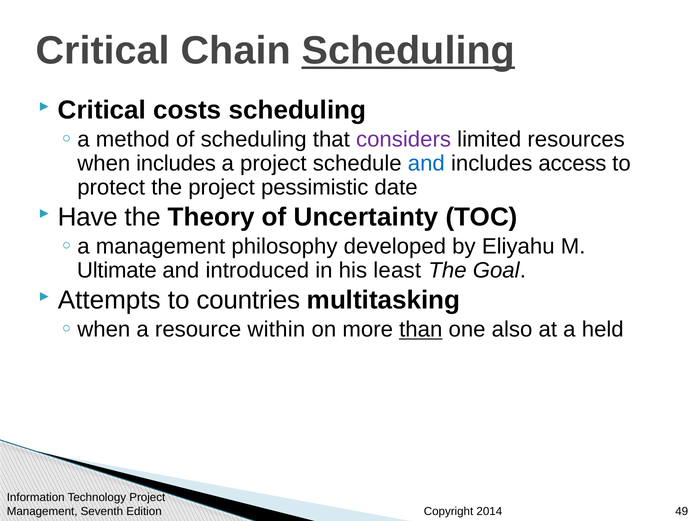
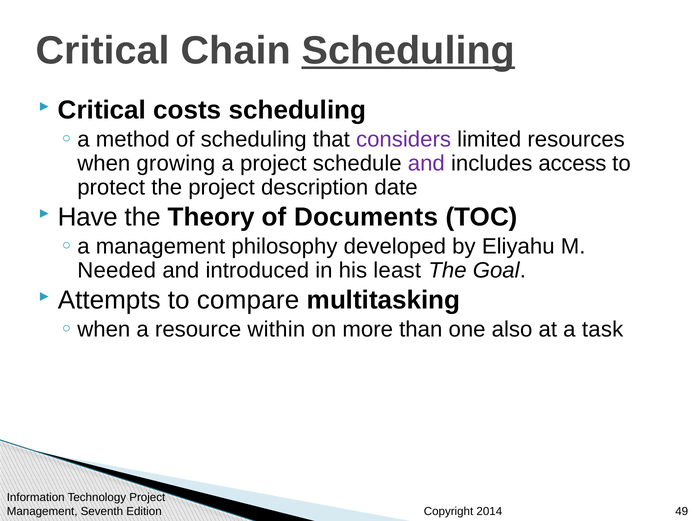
when includes: includes -> growing (176, 163)
and colour: blue -> purple (426, 163)
pessimistic: pessimistic -> description (315, 187)
Uncertainty: Uncertainty -> Documents (366, 217)
Ultimate: Ultimate -> Needed (117, 270)
countries: countries -> compare (248, 300)
than underline: present -> none (421, 330)
held: held -> task (603, 330)
